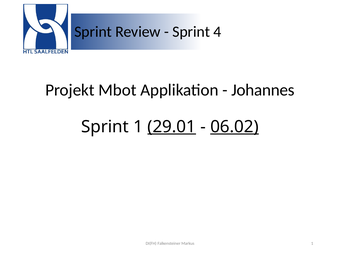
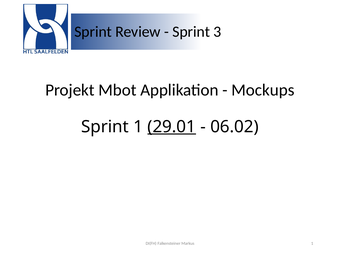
4: 4 -> 3 (217, 32)
Johannes: Johannes -> Mockups (263, 90)
06.02 underline: present -> none (234, 127)
